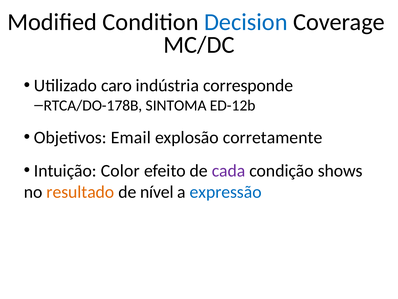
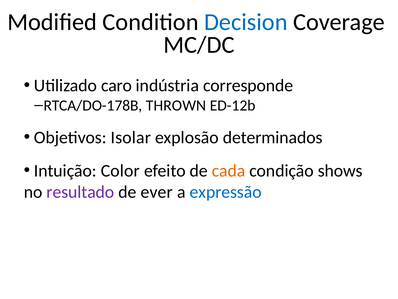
SINTOMA: SINTOMA -> THROWN (176, 105)
Email: Email -> Isolar (131, 137)
corretamente: corretamente -> determinados (273, 137)
cada colour: purple -> orange (229, 170)
resultado colour: orange -> purple (80, 192)
nível: nível -> ever (157, 192)
